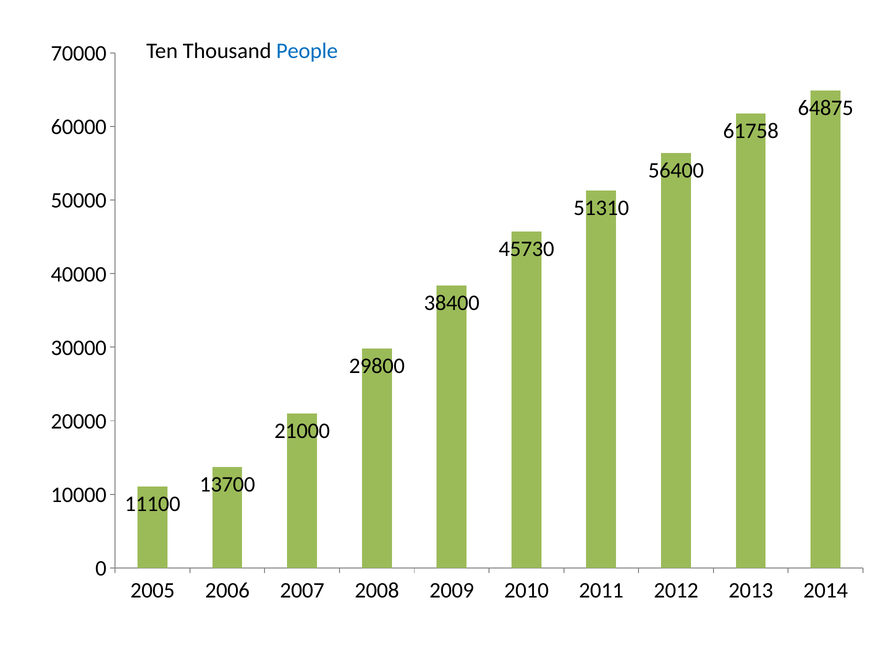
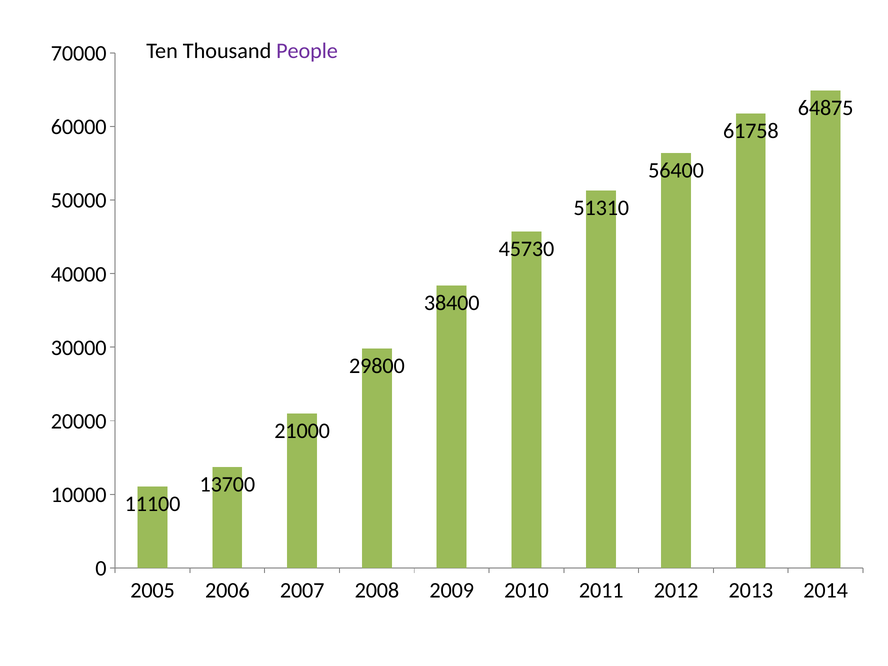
People colour: blue -> purple (307, 51)
